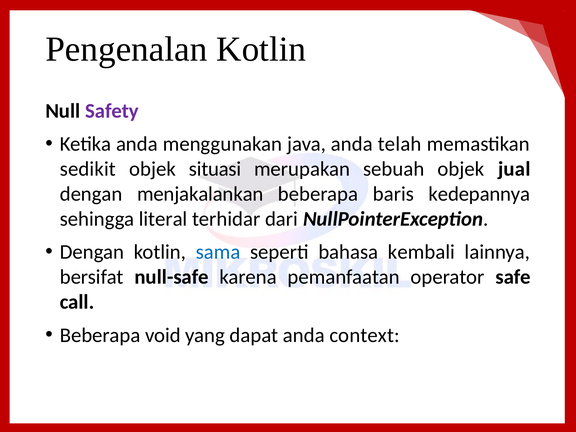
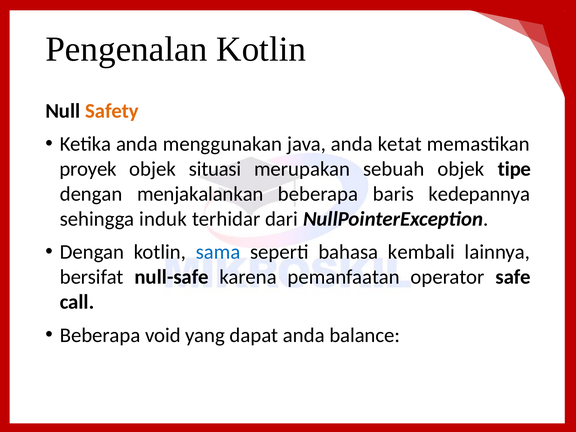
Safety colour: purple -> orange (112, 111)
telah: telah -> ketat (400, 144)
sedikit: sedikit -> proyek (88, 169)
jual: jual -> tipe (514, 169)
literal: literal -> induk (163, 219)
context: context -> balance (365, 335)
